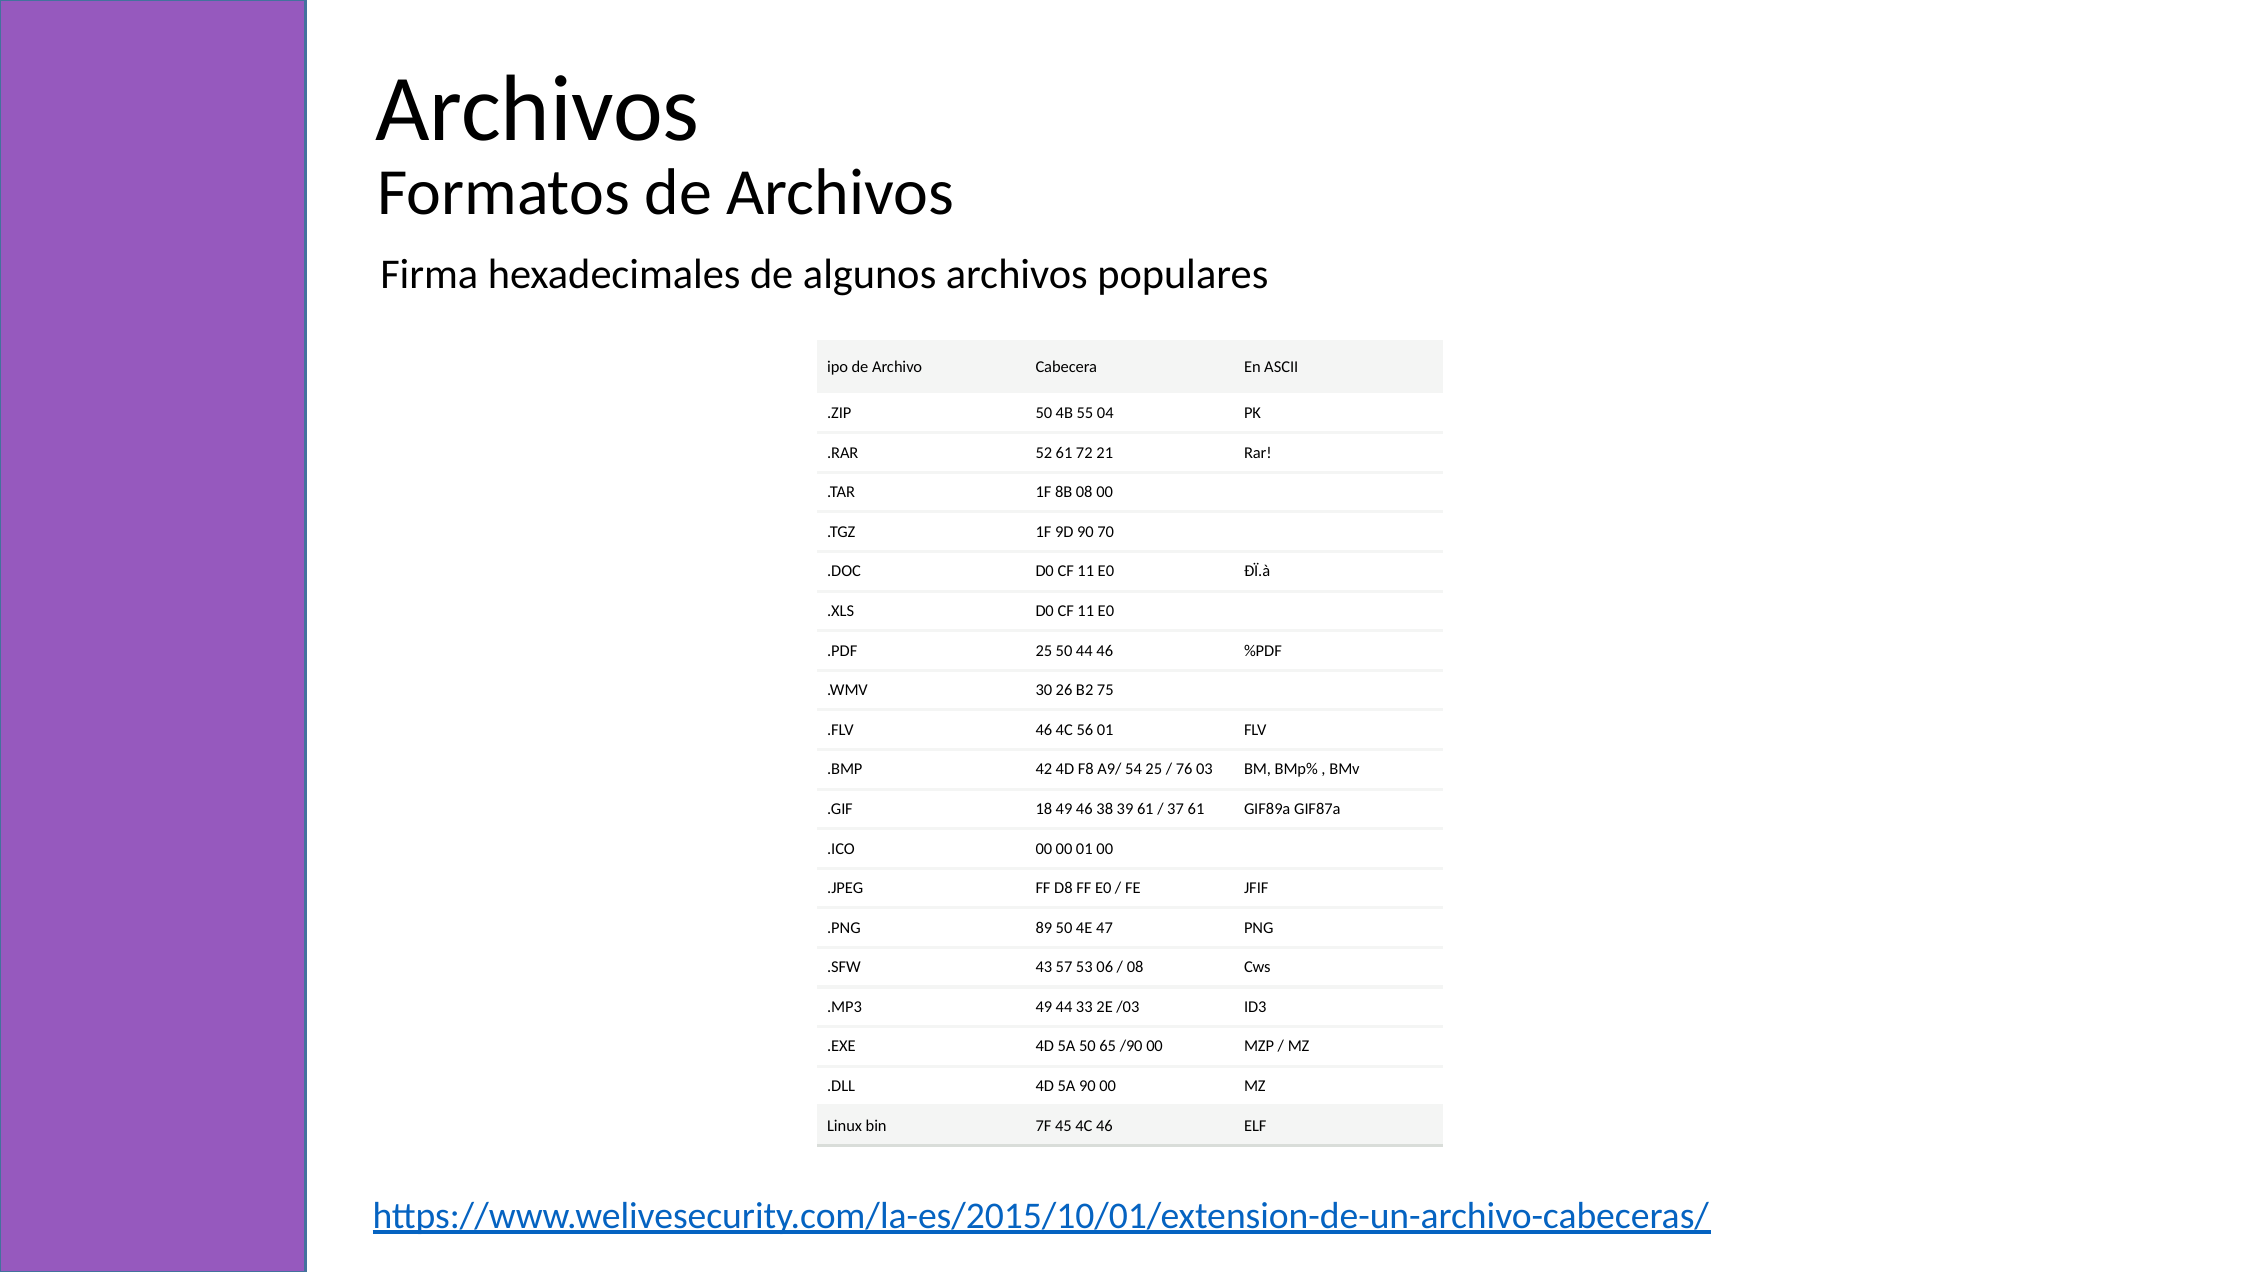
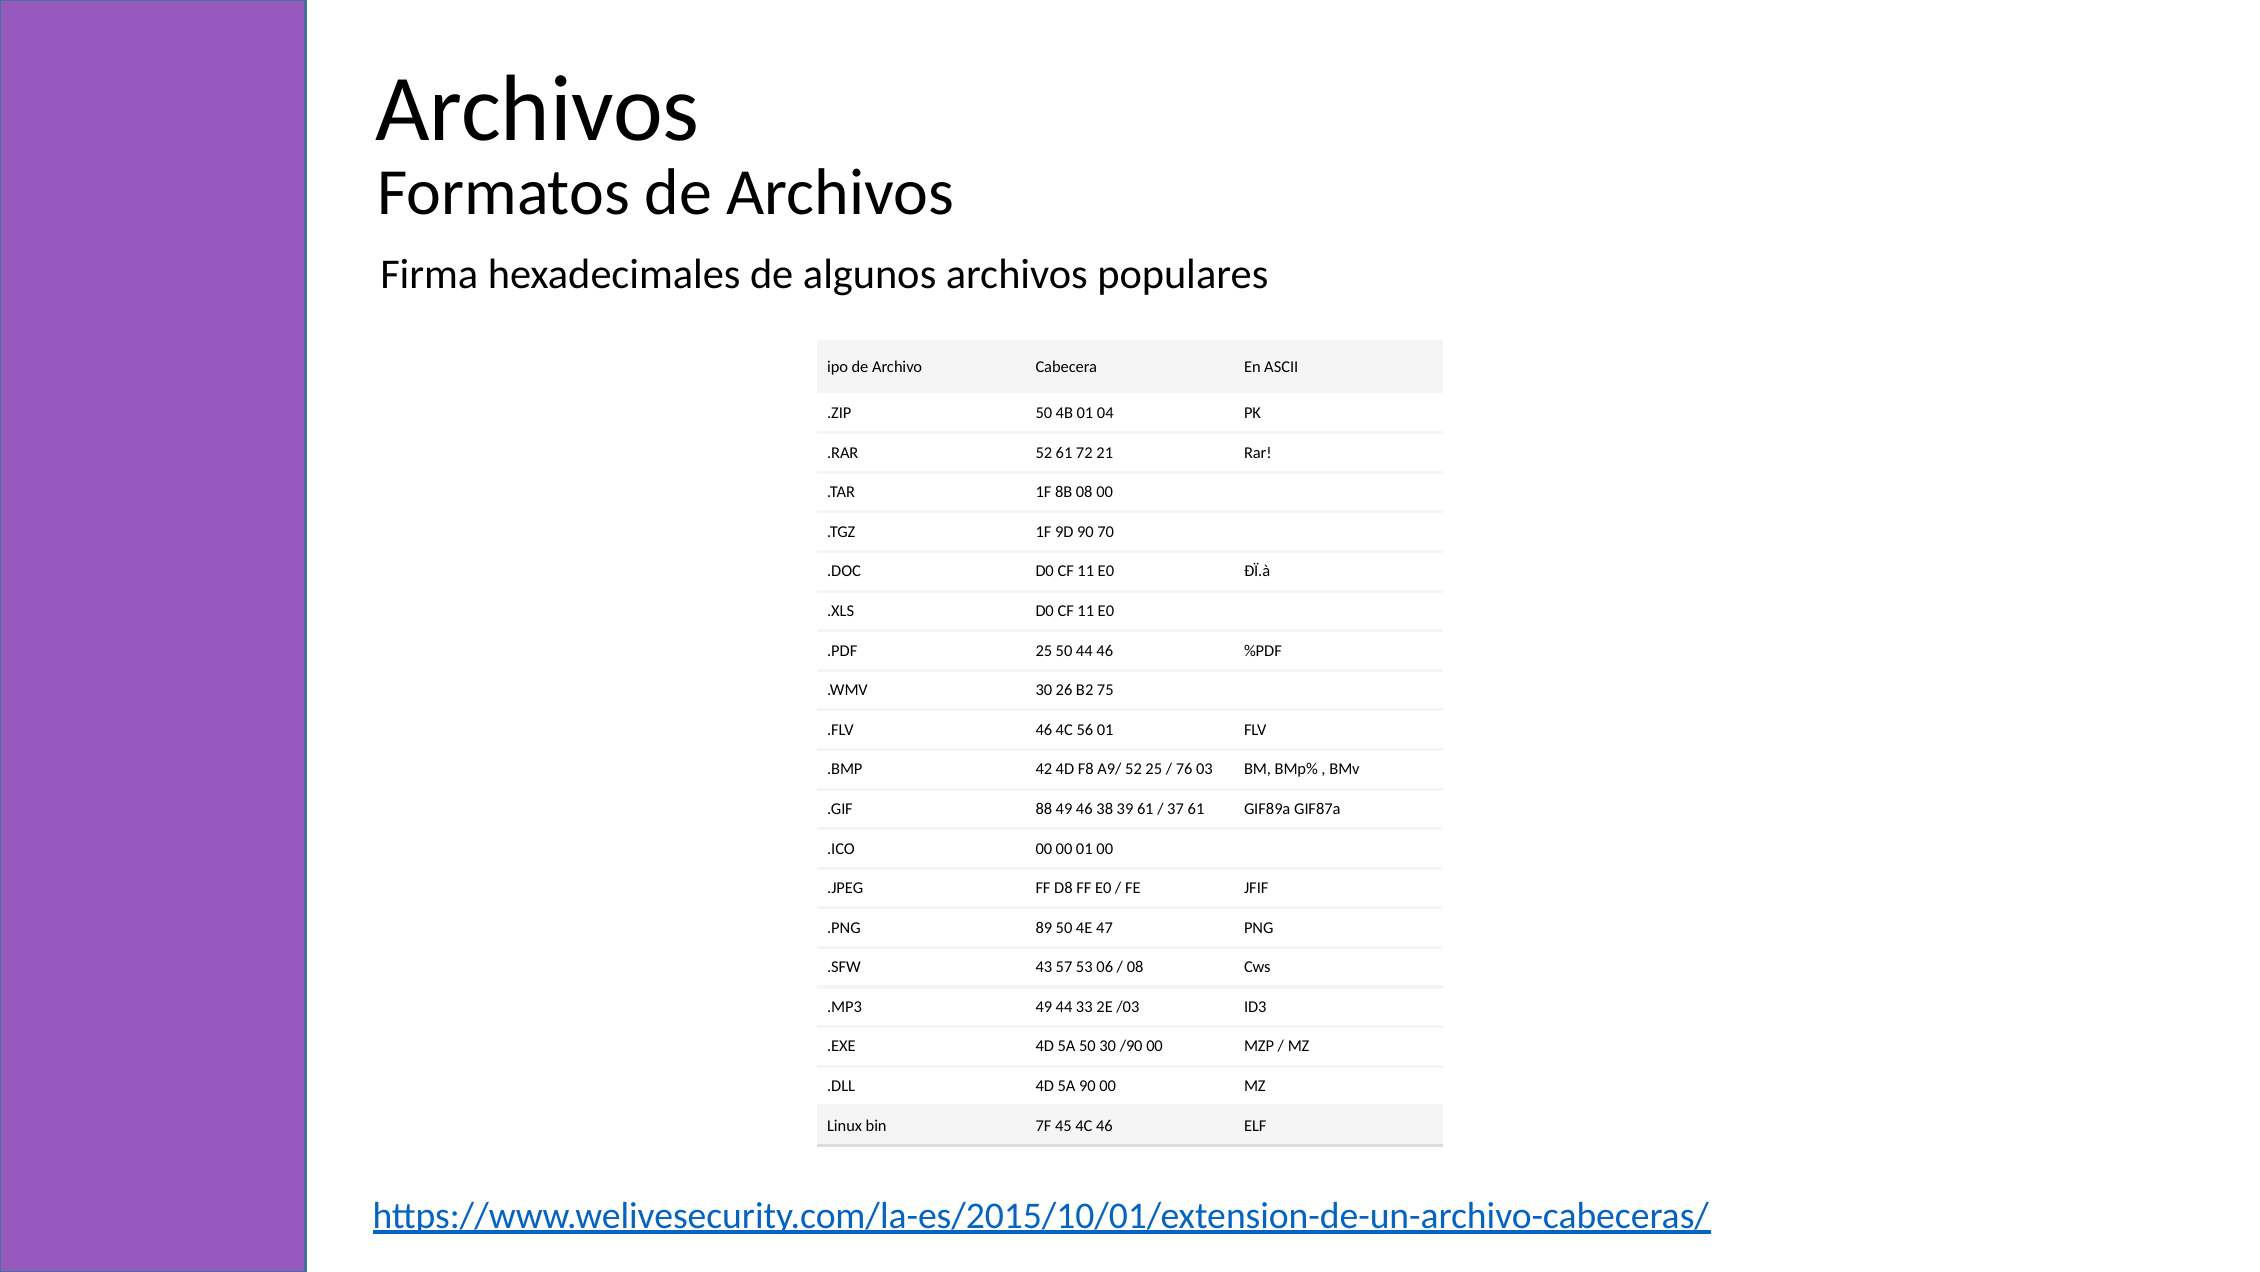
4B 55: 55 -> 01 (1085, 413)
A9/ 54: 54 -> 52 (1133, 769)
18: 18 -> 88 (1044, 808)
50 65: 65 -> 30 (1108, 1046)
